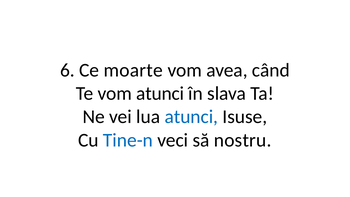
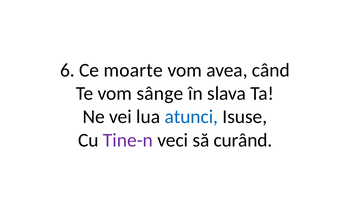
vom atunci: atunci -> sânge (160, 93)
Tine-n colour: blue -> purple (128, 140)
nostru: nostru -> curând (243, 140)
